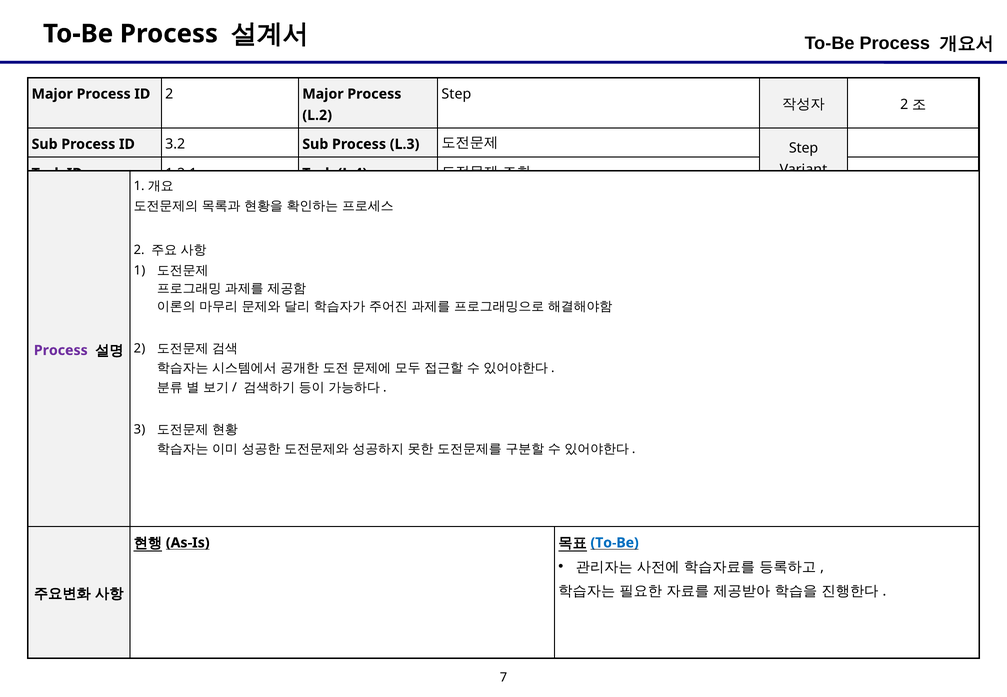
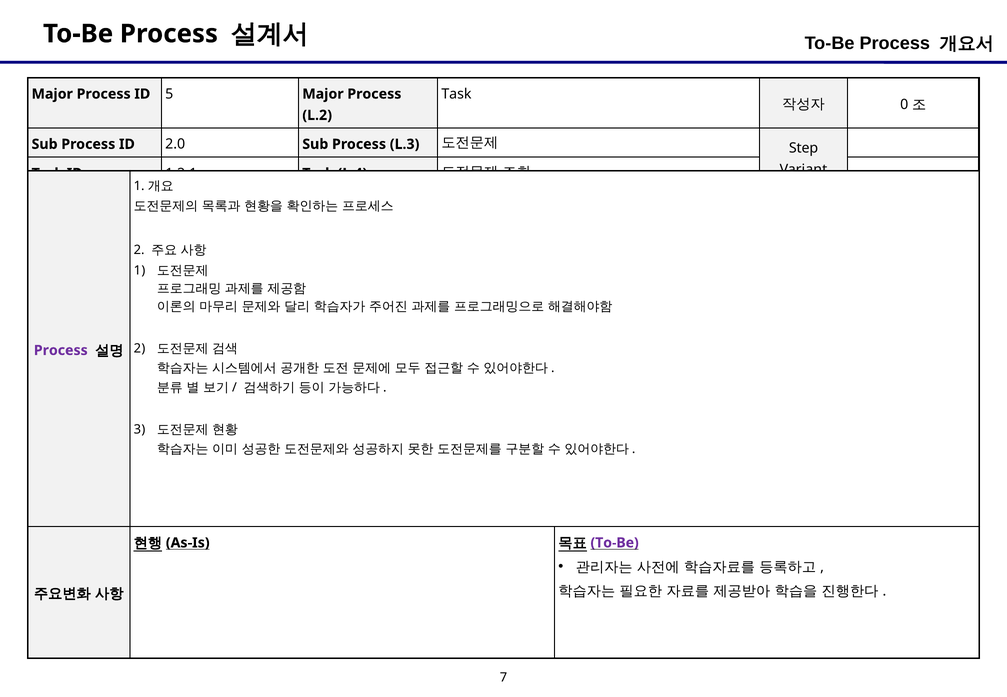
Step: Step -> Task (456, 94)
ID 2: 2 -> 5 (169, 94)
2: 2 -> 0 (904, 105)
3.2: 3.2 -> 2.0 (175, 144)
To-Be colour: blue -> purple (615, 543)
